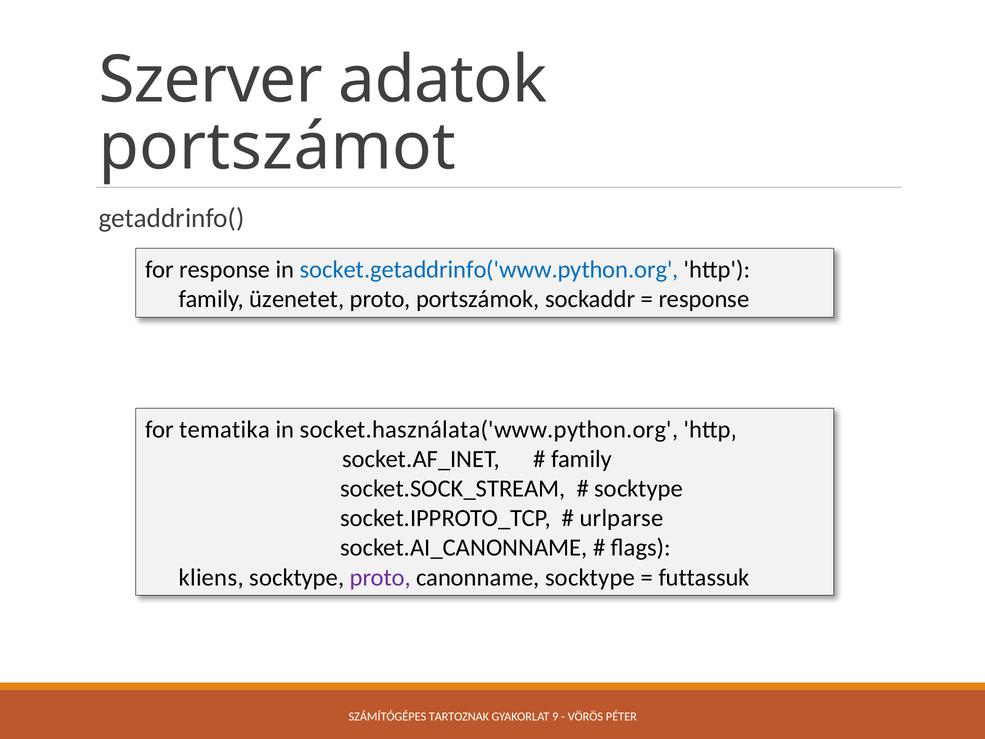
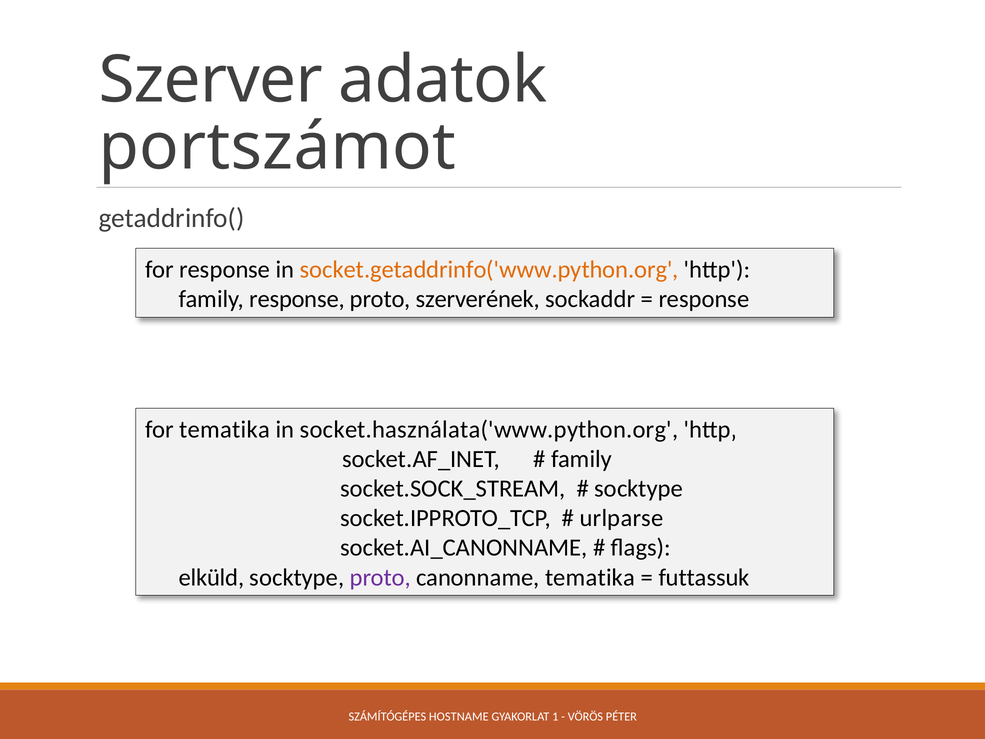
socket.getaddrinfo('www.python.org colour: blue -> orange (489, 270)
family üzenetet: üzenetet -> response (297, 299)
portszámok: portszámok -> szerverének (478, 299)
kliens: kliens -> elküld (211, 577)
canonname socktype: socktype -> tematika (590, 577)
TARTOZNAK: TARTOZNAK -> HOSTNAME (459, 716)
9: 9 -> 1 (555, 716)
